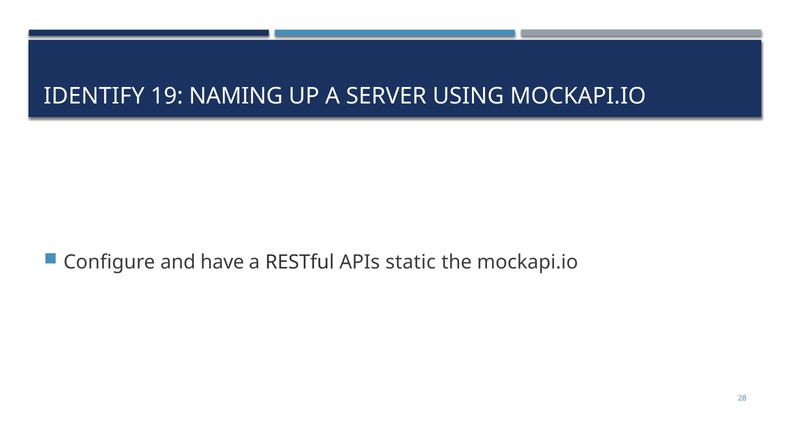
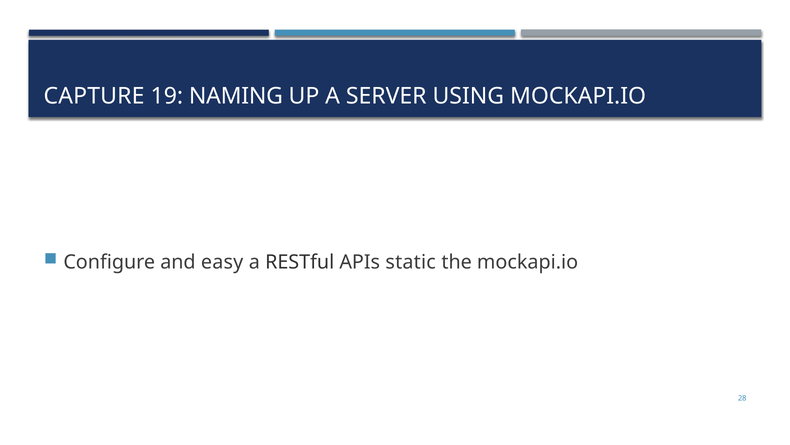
IDENTIFY: IDENTIFY -> CAPTURE (94, 96)
have: have -> easy (222, 262)
